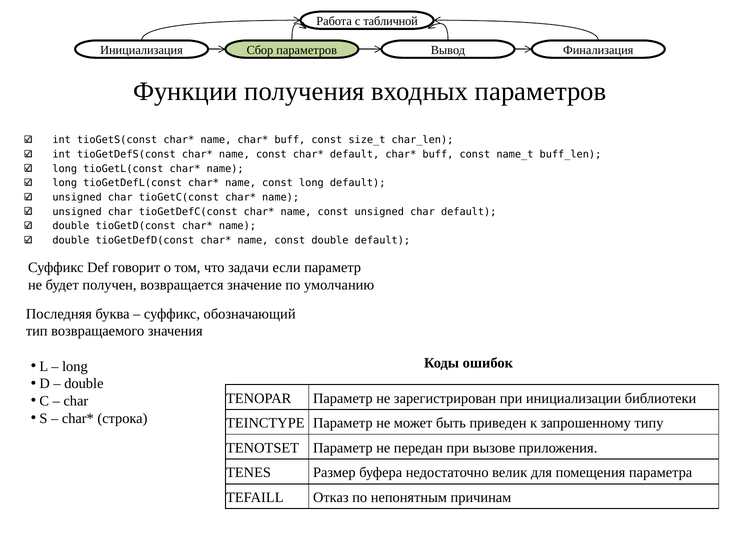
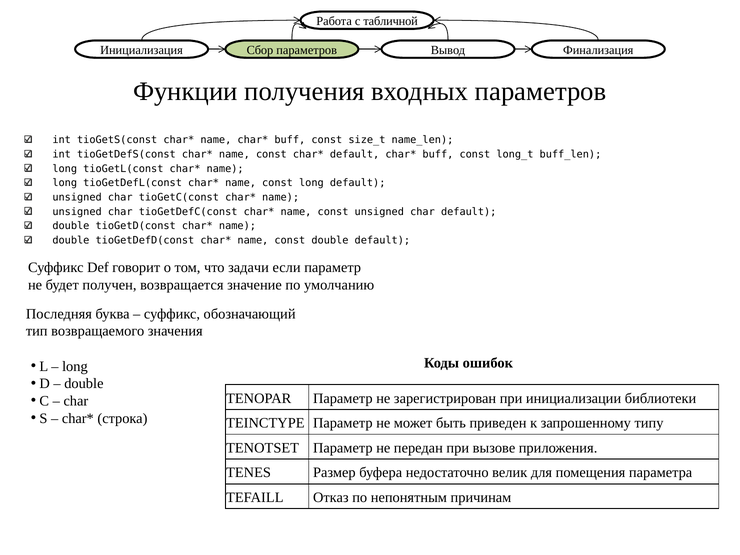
char_len: char_len -> name_len (422, 140)
name_t: name_t -> long_t (515, 154)
